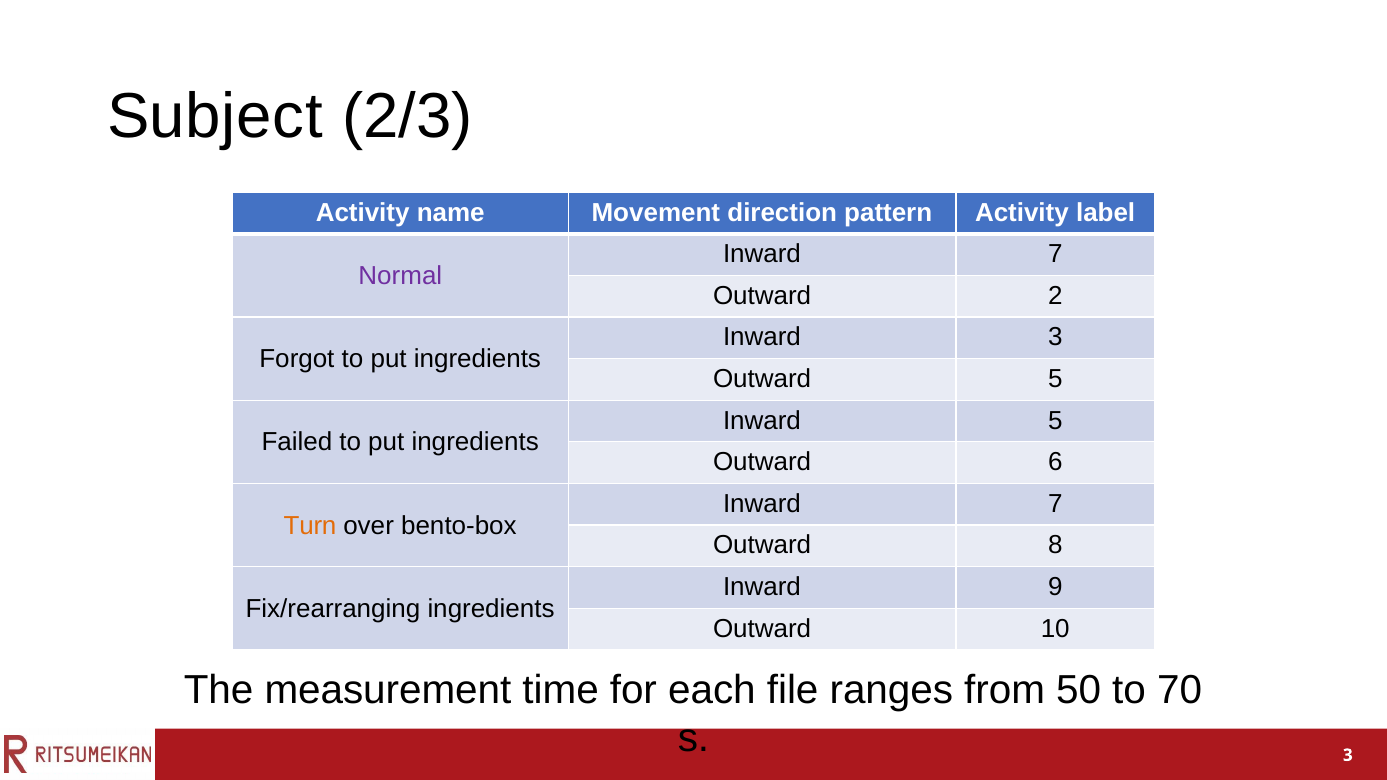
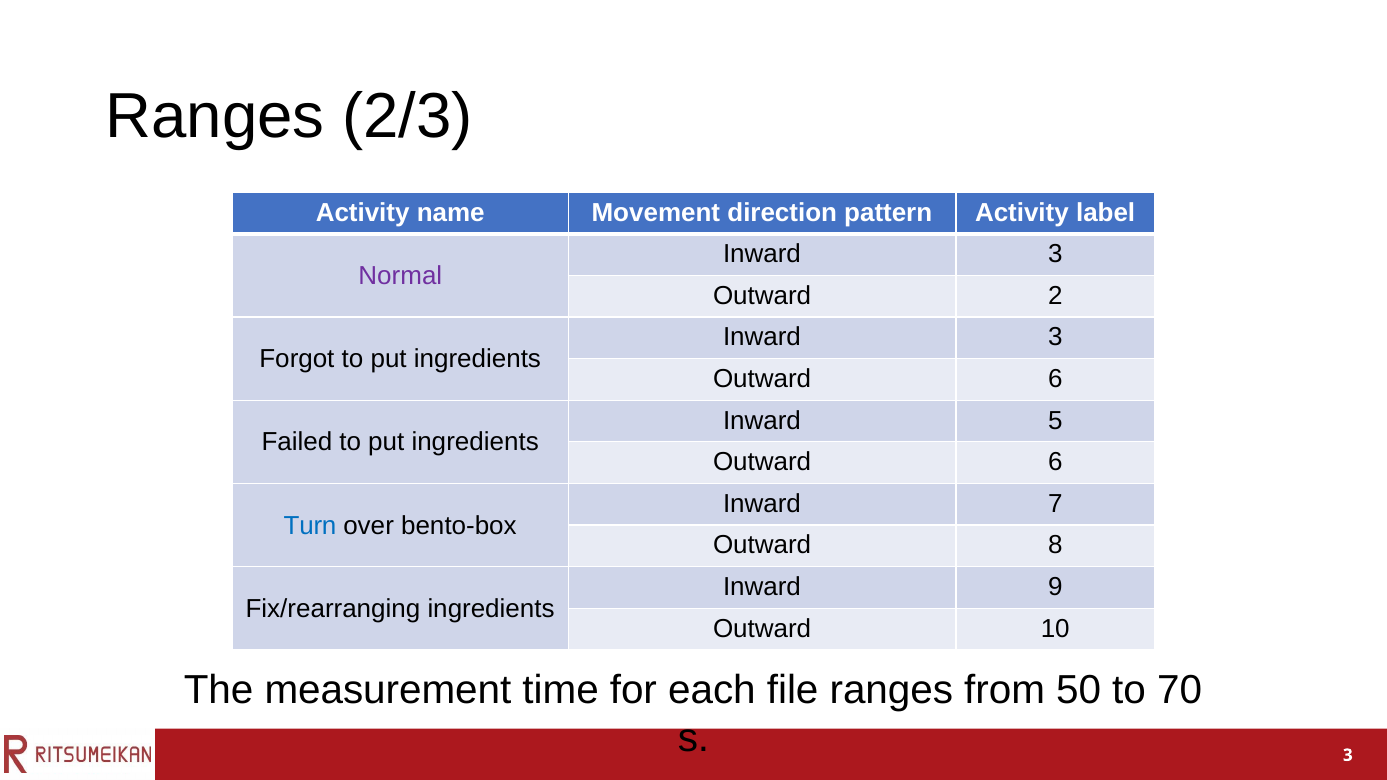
Subject: Subject -> Ranges (215, 117)
7: 7 -> 3 (1055, 254)
5: 5 -> 6 (1055, 379)
Turn colour: orange -> blue (310, 526)
